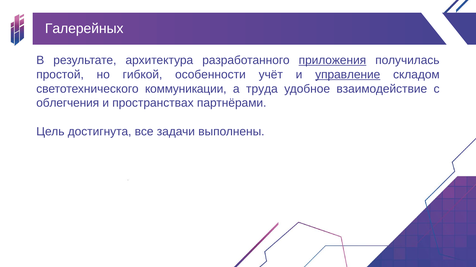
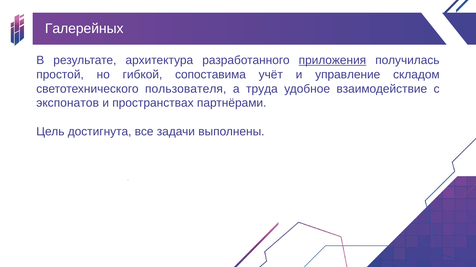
особенности: особенности -> сопоставима (211, 75)
управление underline: present -> none (348, 75)
коммуникации: коммуникации -> пользователя (186, 89)
облегчения: облегчения -> экспонатов (68, 103)
